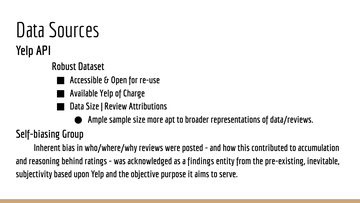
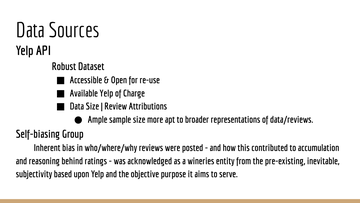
findings: findings -> wineries (201, 161)
